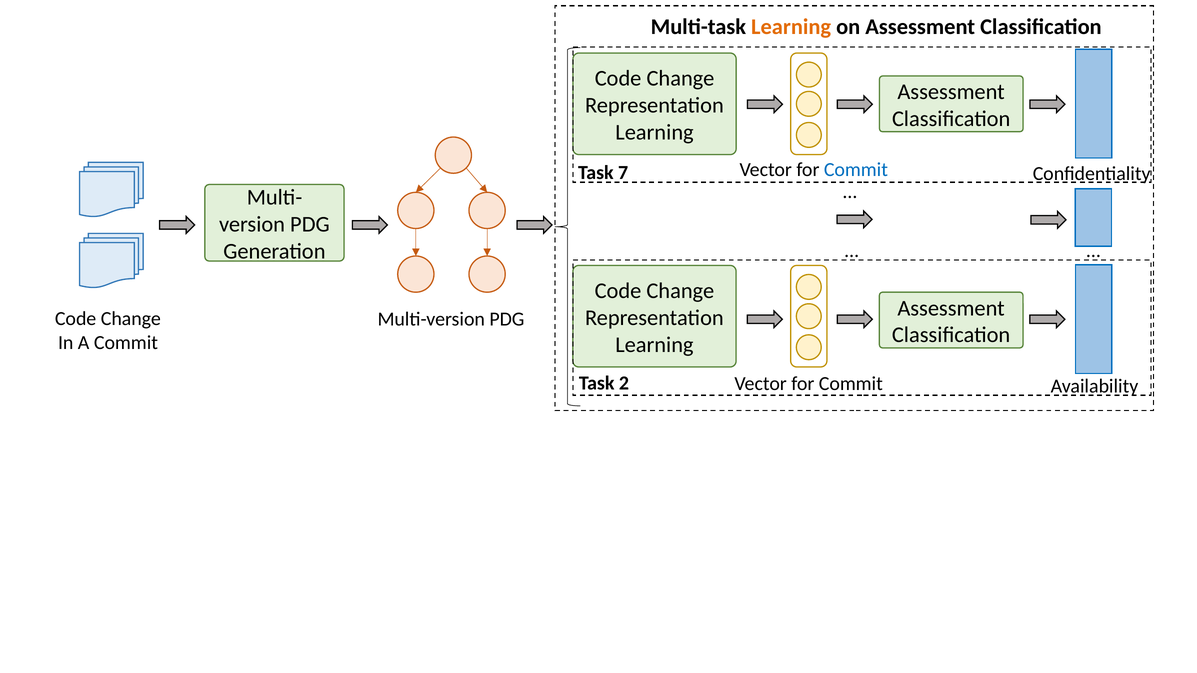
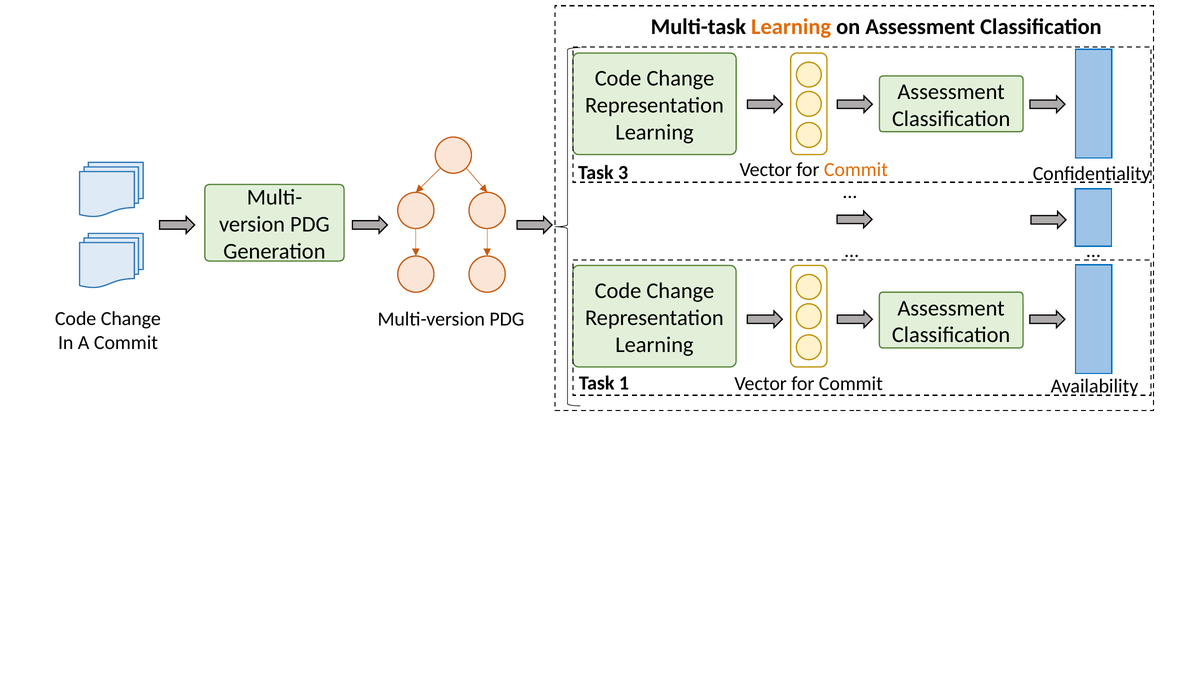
Commit colour: blue -> orange (856, 170)
7: 7 -> 3 (623, 173)
2: 2 -> 1 (624, 383)
